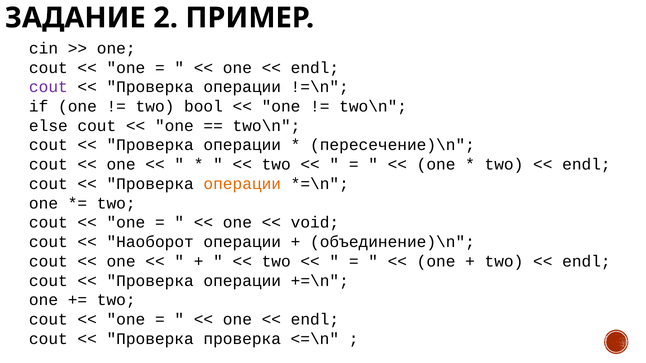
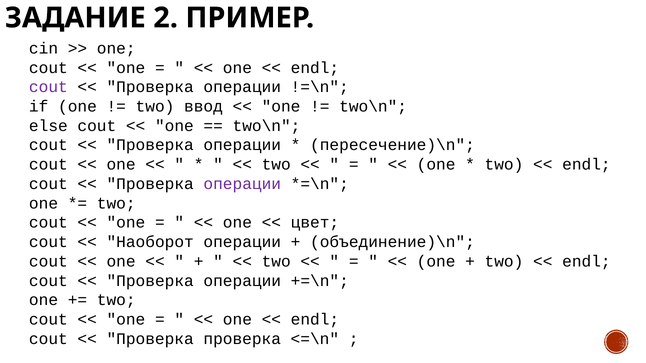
bool: bool -> ввод (203, 107)
операции colour: orange -> purple (242, 184)
void: void -> цвет (315, 223)
